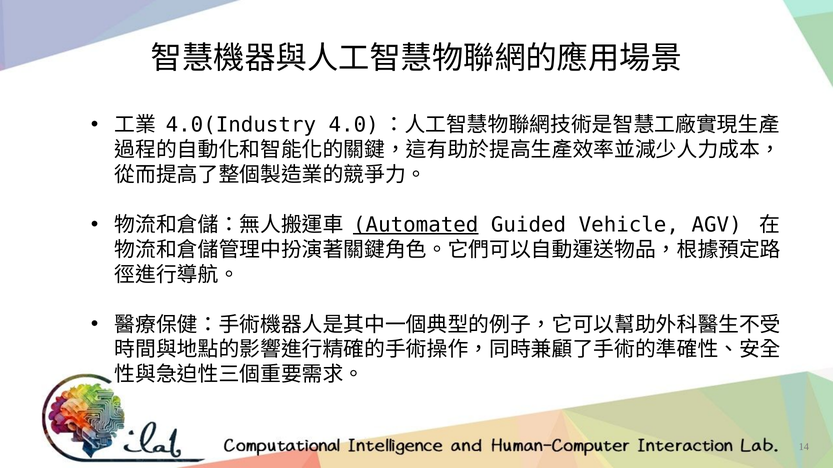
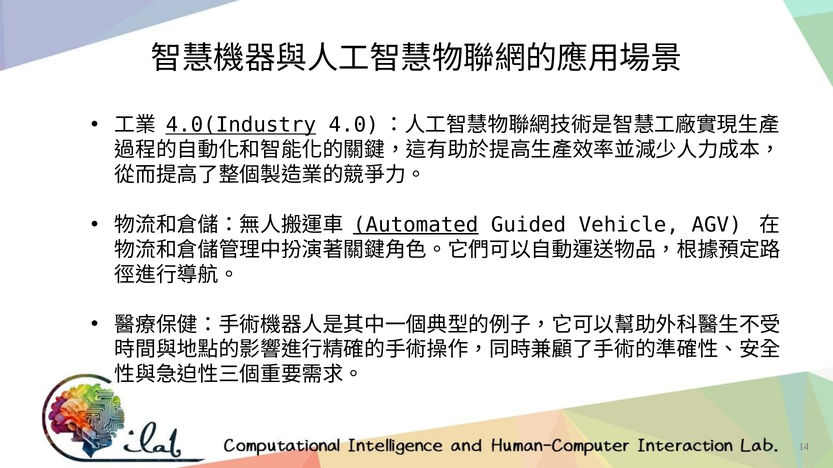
4.0(Industry underline: none -> present (241, 125)
